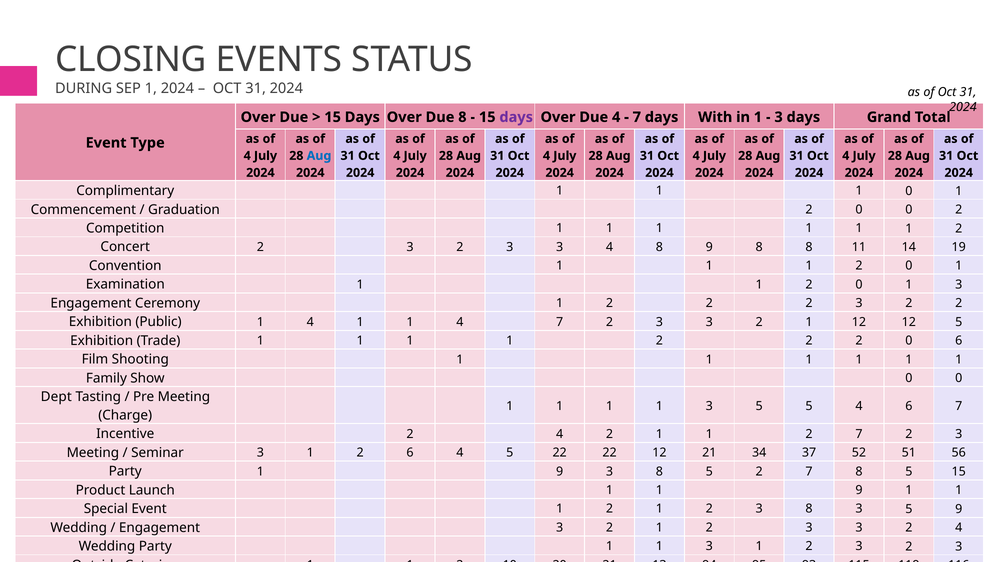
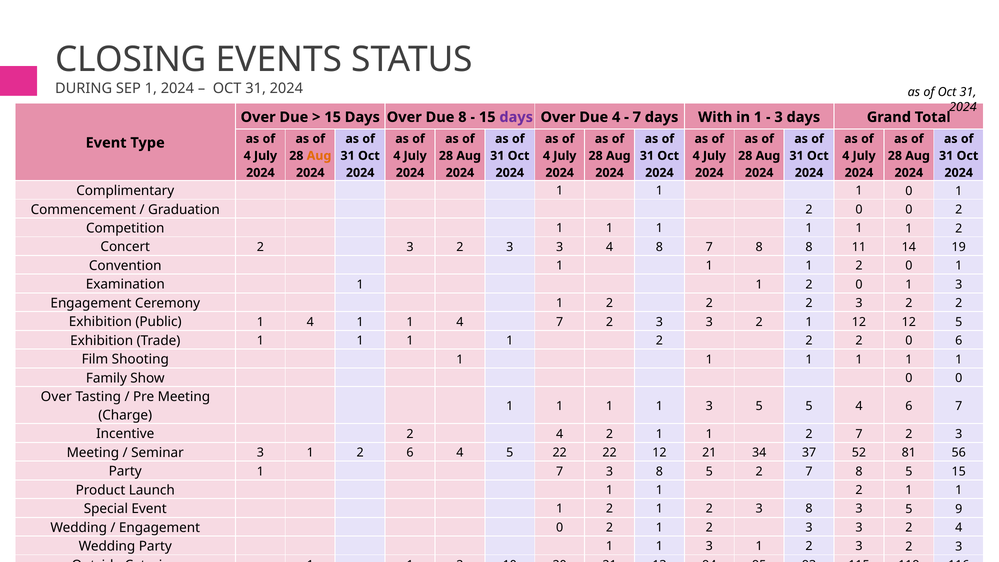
Aug colour: blue -> orange (319, 156)
8 9: 9 -> 7 (709, 247)
Dept: Dept -> Over (56, 397)
51: 51 -> 81 (909, 453)
9: 9 -> 7 (560, 471)
9: 9 -> 2 (859, 490)
3: 3 -> 0 (560, 528)
